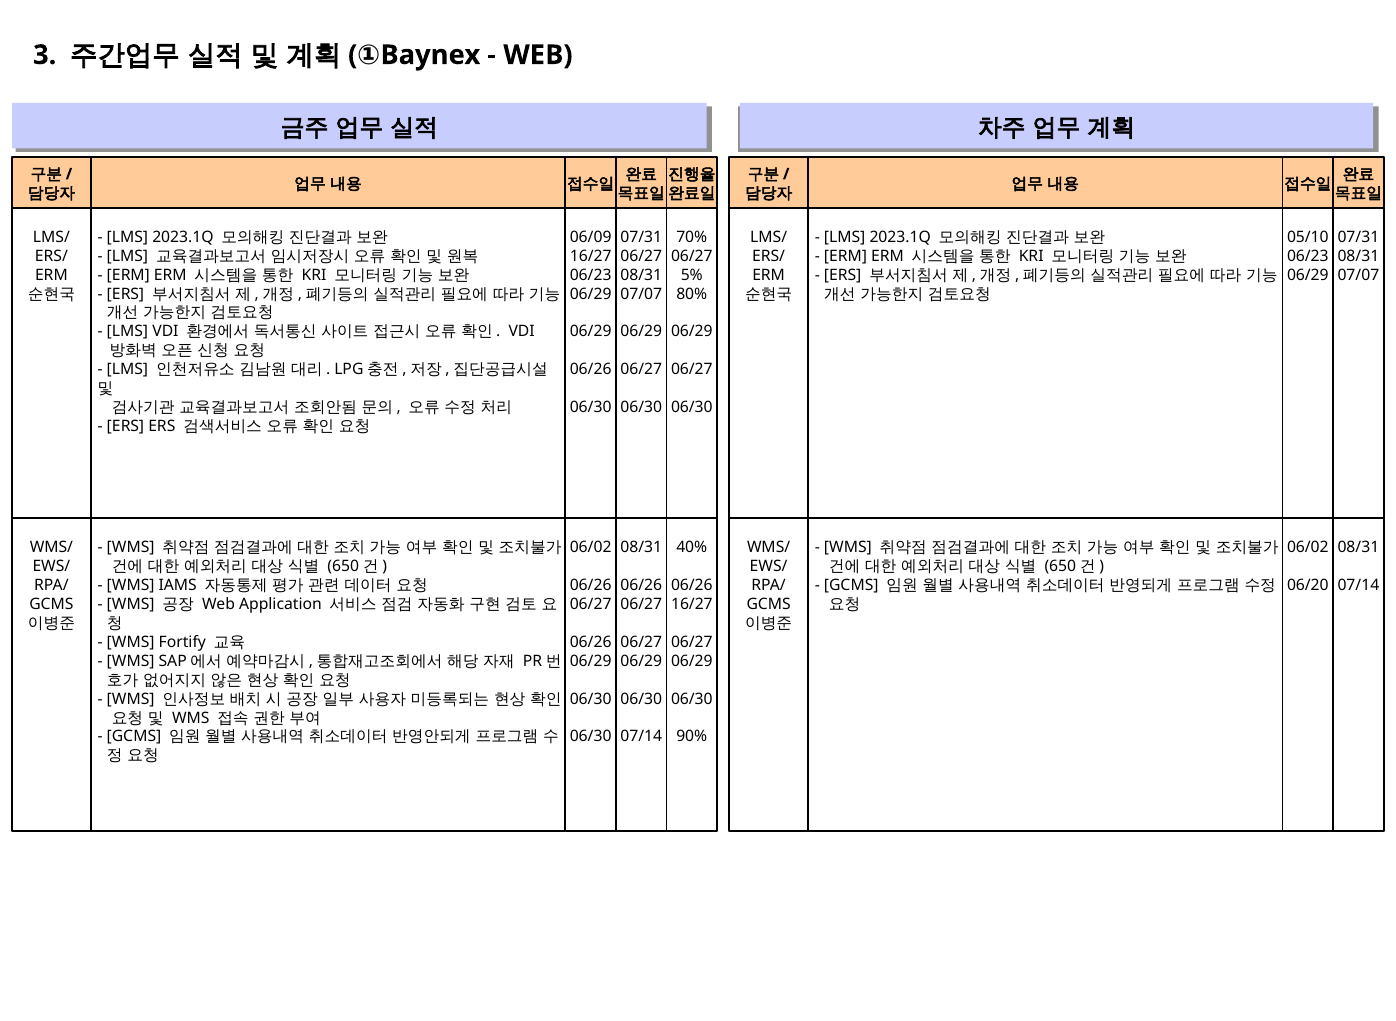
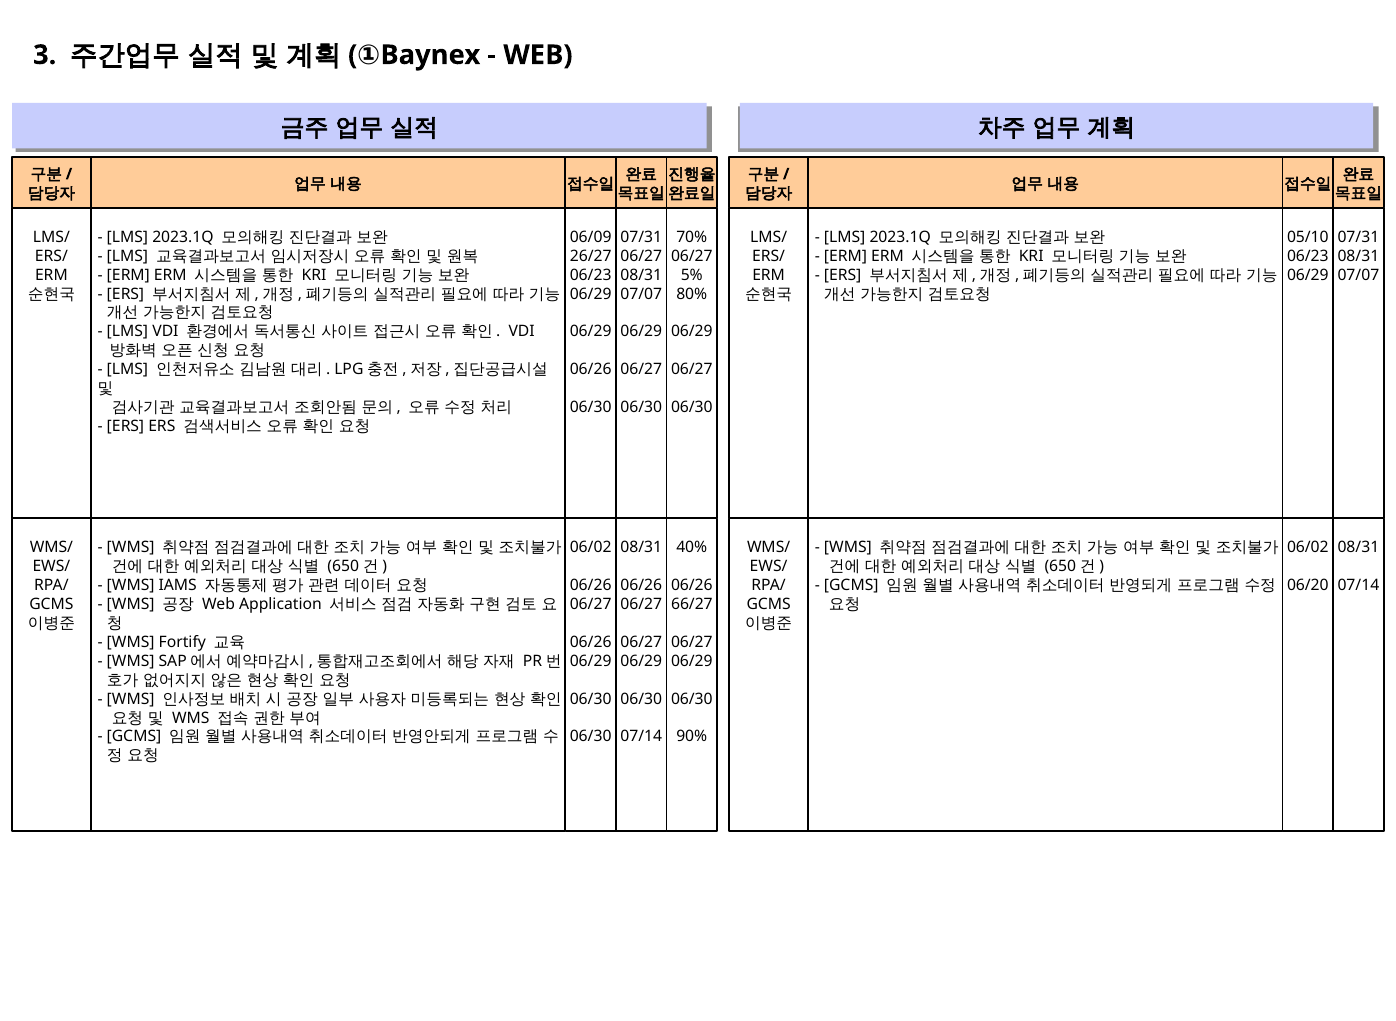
16/27: 16/27 -> 26/27 (591, 256)
16/27: 16/27 -> 66/27 (692, 604)
